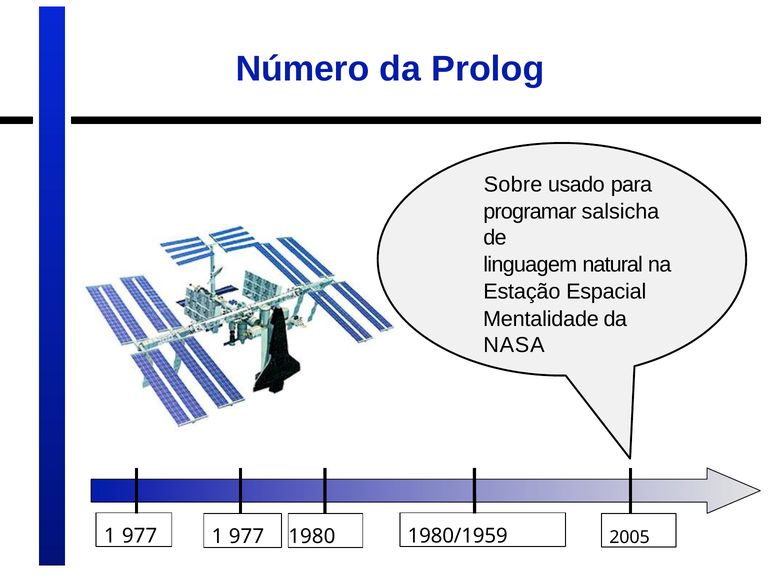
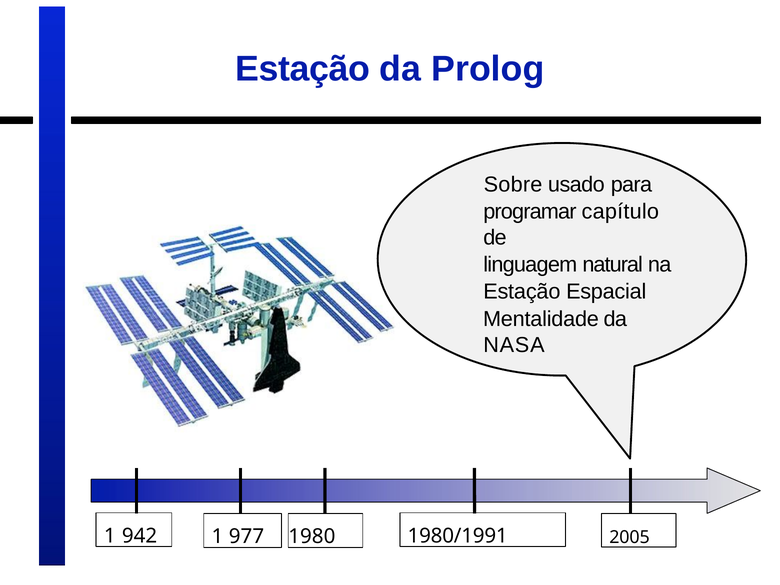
Número: Número -> Estação (303, 69)
salsicha: salsicha -> capítulo (620, 212)
977: 977 -> 942 (140, 536)
1980/1959: 1980/1959 -> 1980/1991 (458, 536)
